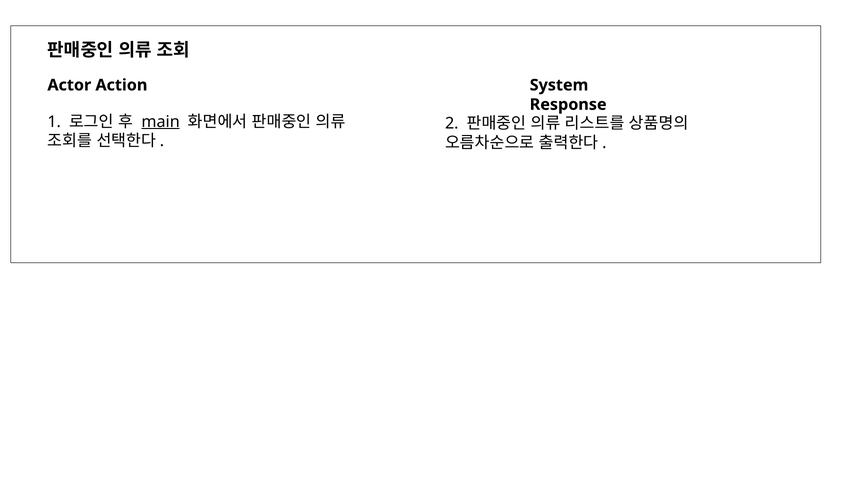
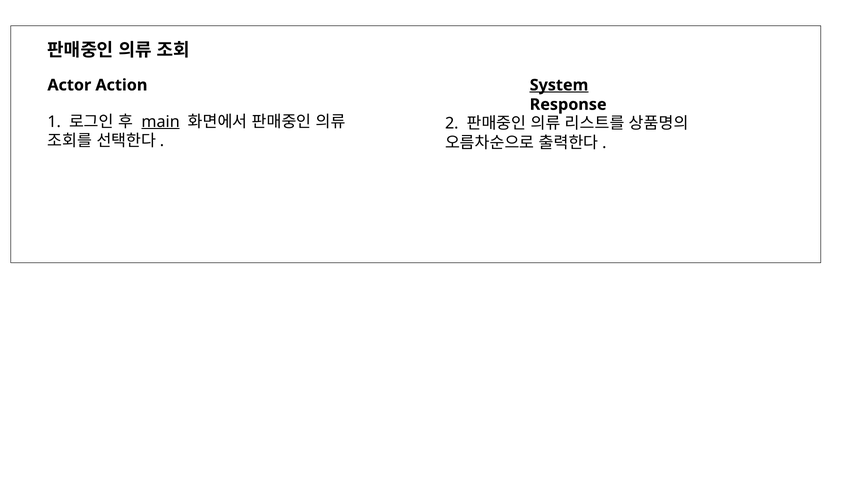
System underline: none -> present (559, 85)
